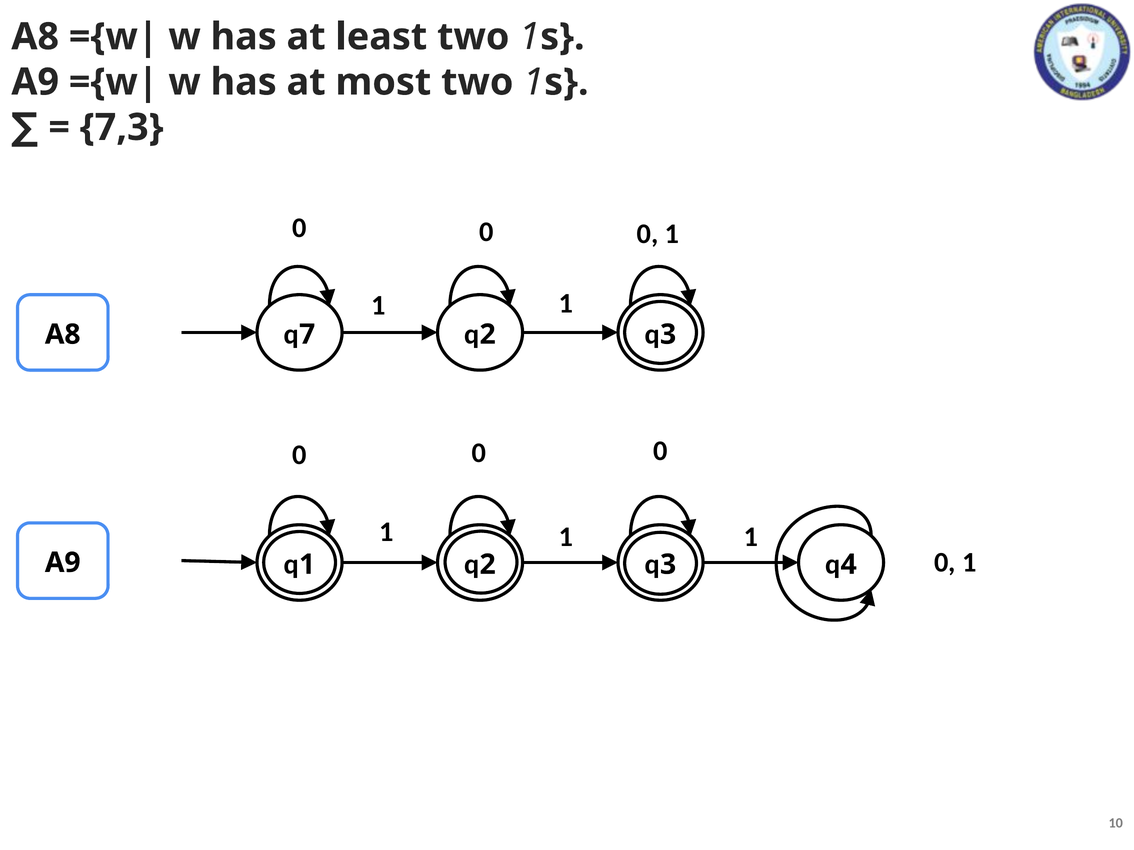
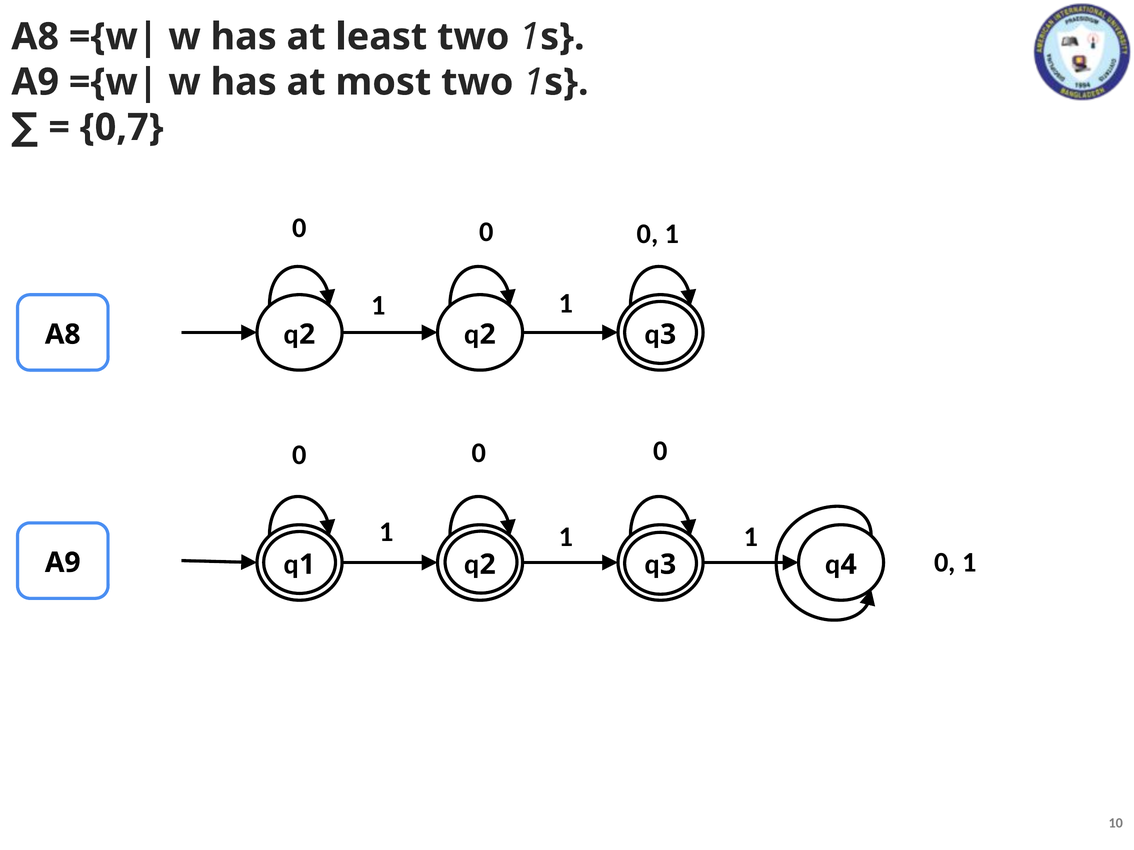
7,3: 7,3 -> 0,7 (122, 128)
7: 7 -> 2 (307, 335)
